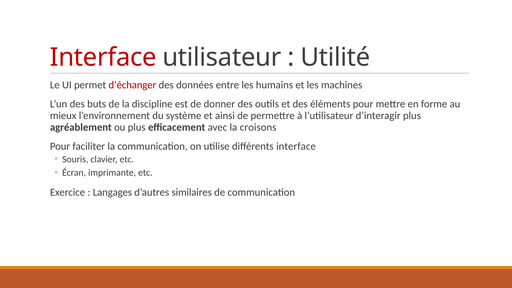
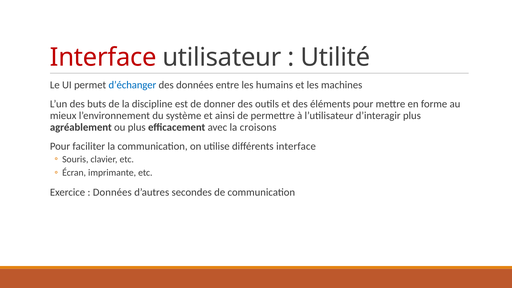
d’échanger colour: red -> blue (132, 85)
Langages: Langages -> Données (112, 192)
similaires: similaires -> secondes (192, 192)
